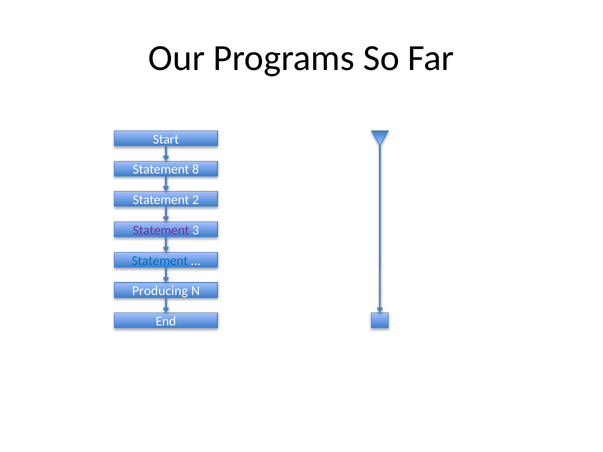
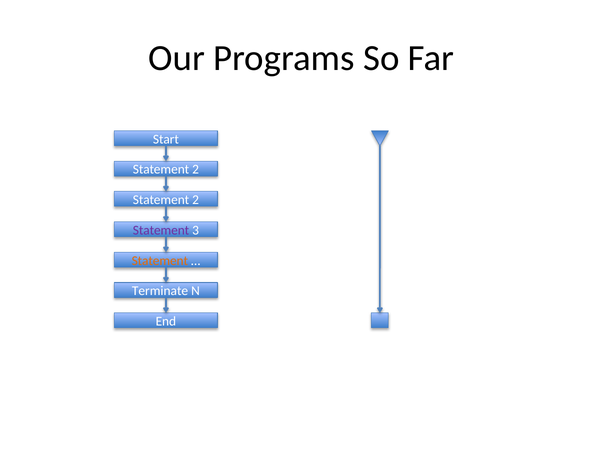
8: 8 -> 2 (196, 170)
Statement colour: blue -> orange (160, 261)
Producing: Producing -> Terminate (160, 291)
